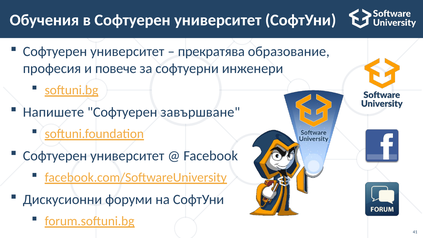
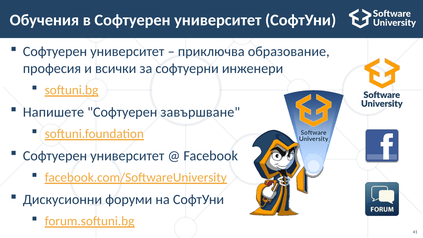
прекратява: прекратява -> приключва (211, 52)
повече: повече -> всички (116, 69)
